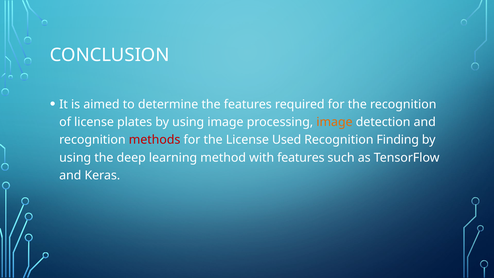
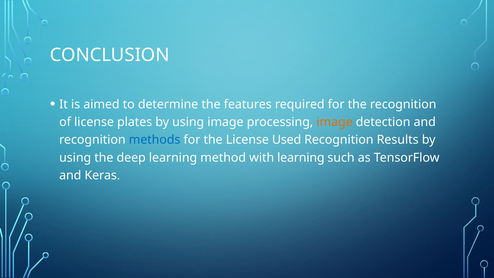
methods colour: red -> blue (155, 140)
Finding: Finding -> Results (398, 140)
with features: features -> learning (301, 158)
